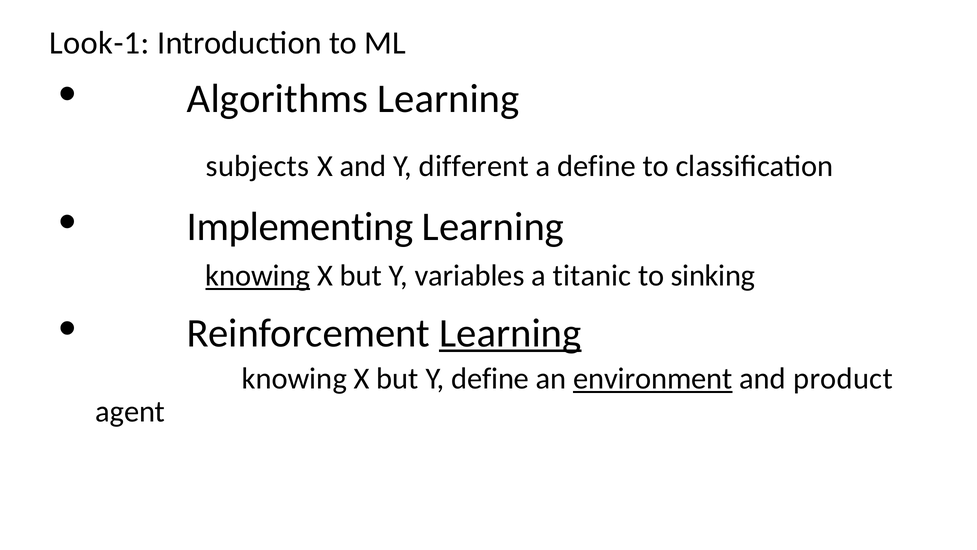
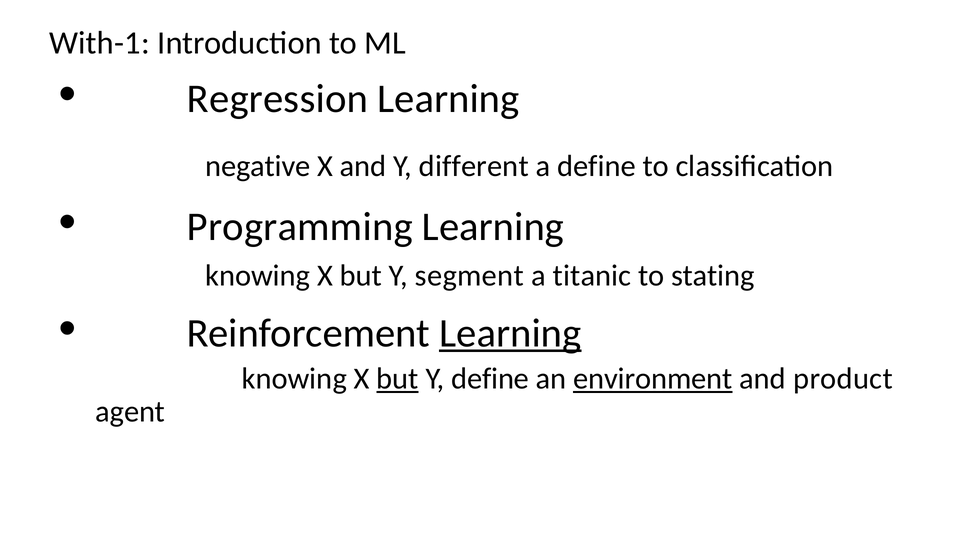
Look-1: Look-1 -> With-1 (99, 43)
Algorithms: Algorithms -> Regression (277, 99)
subjects: subjects -> negative (258, 166)
Implementing: Implementing -> Programming (300, 227)
knowing underline: present -> none (258, 276)
variables: variables -> segment (469, 276)
sinking: sinking -> stating (713, 276)
but underline: none -> present (398, 379)
